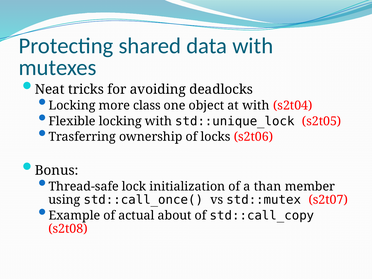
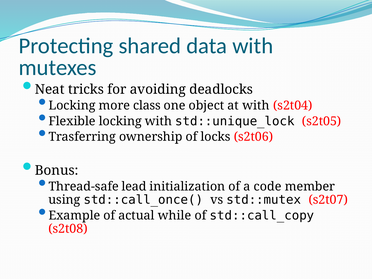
lock: lock -> lead (134, 186)
than: than -> code (268, 186)
about: about -> while (175, 215)
